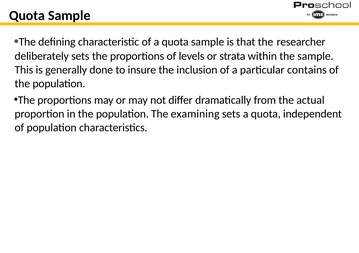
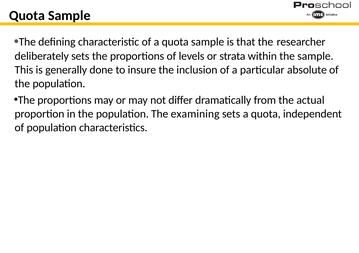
contains: contains -> absolute (307, 70)
